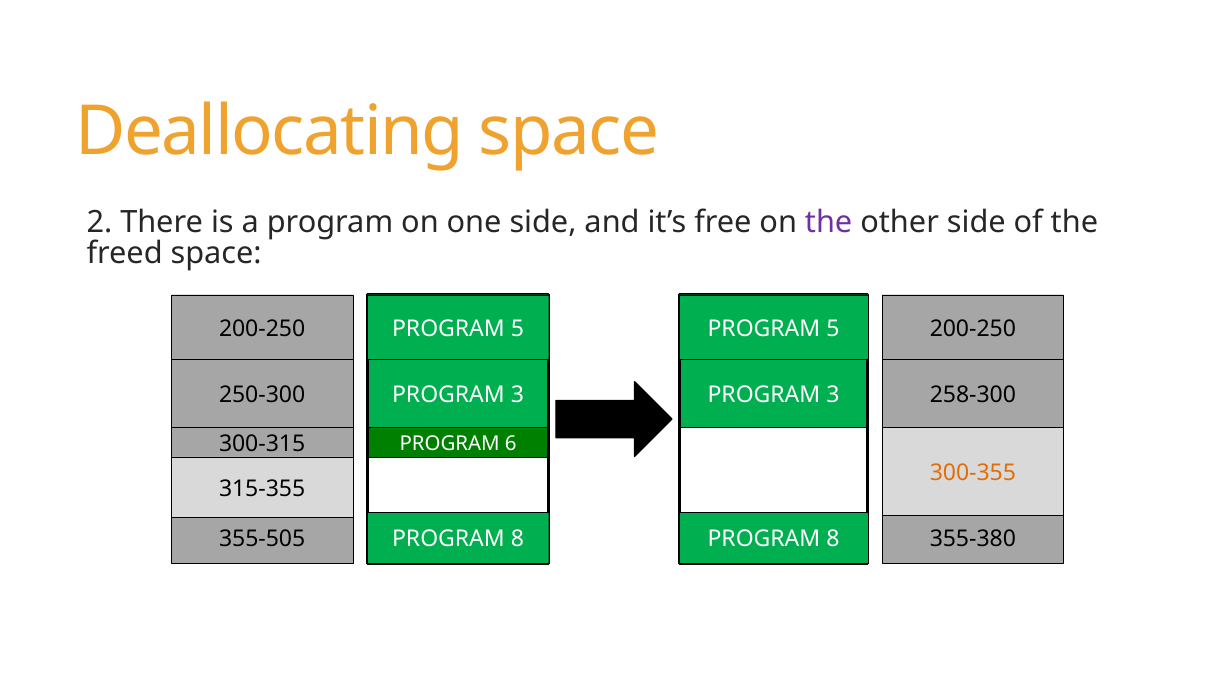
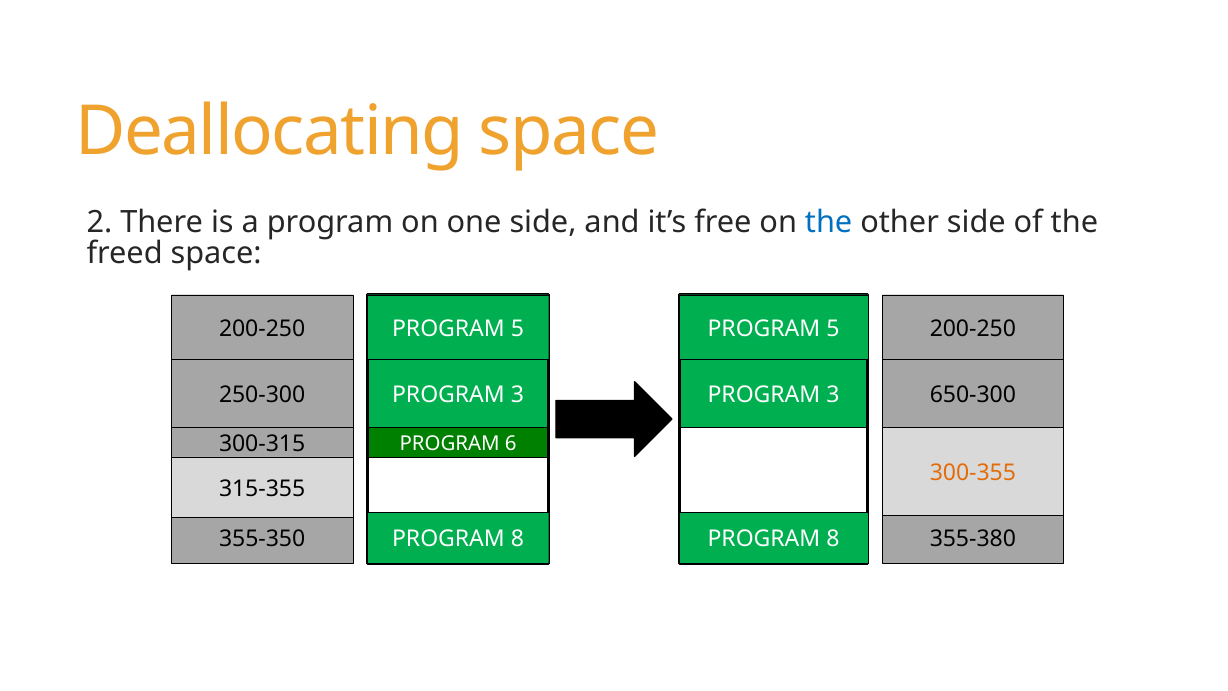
the colour: purple -> blue (829, 222)
258-300: 258-300 -> 650-300 (973, 395)
355-505: 355-505 -> 355-350 (262, 539)
